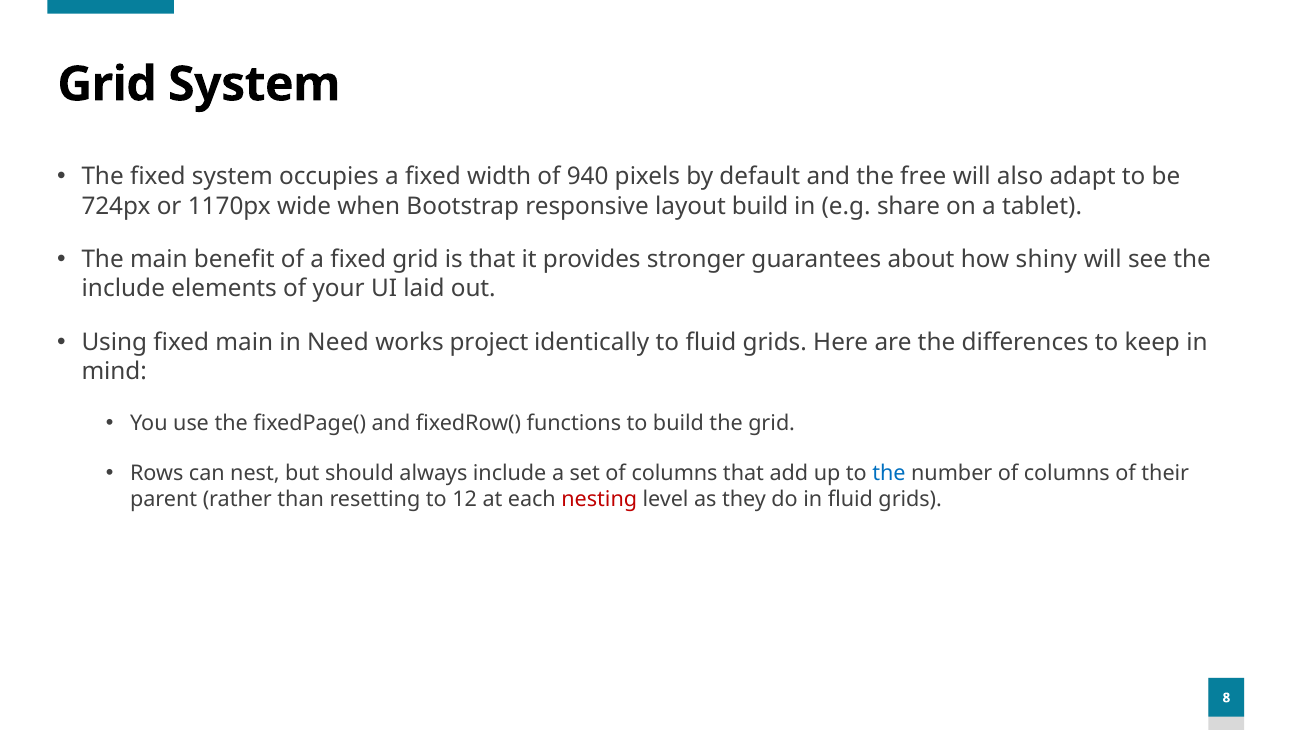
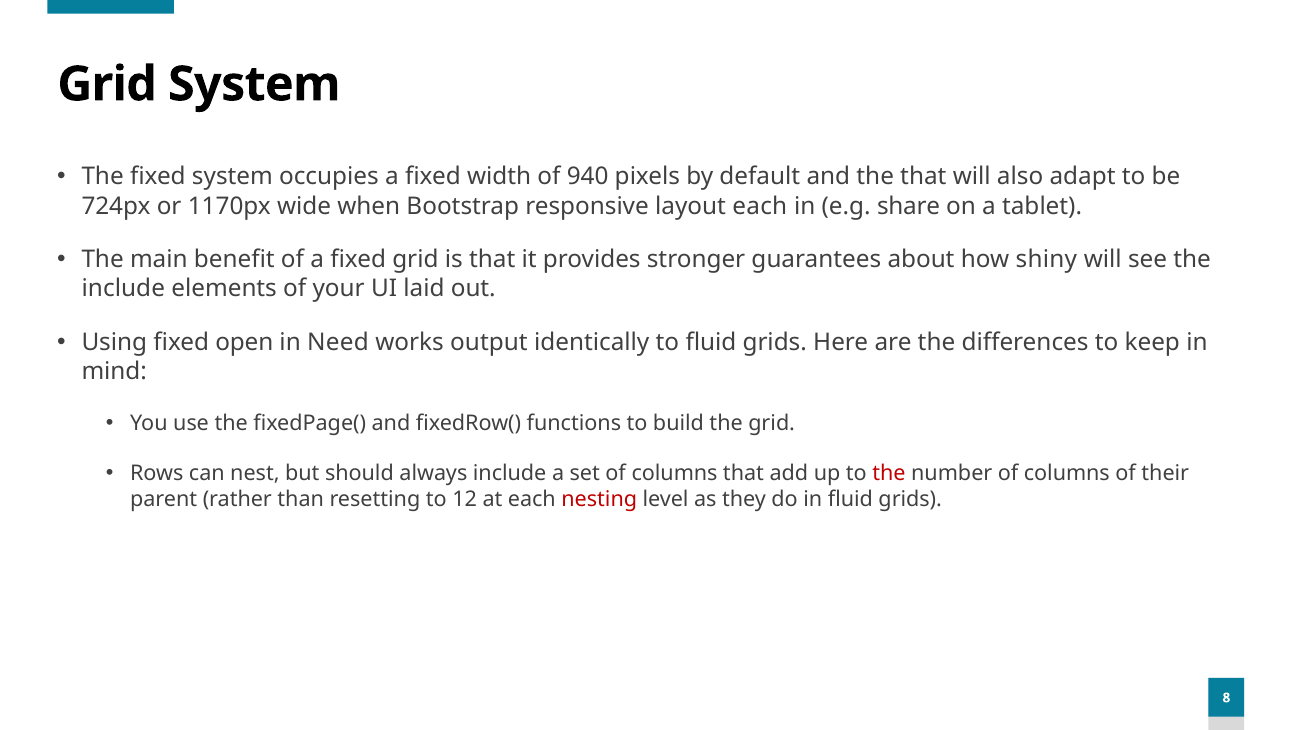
the free: free -> that (923, 177)
layout build: build -> each (760, 206)
fixed main: main -> open (244, 342)
project: project -> output (489, 342)
the colour: blue -> red (889, 473)
